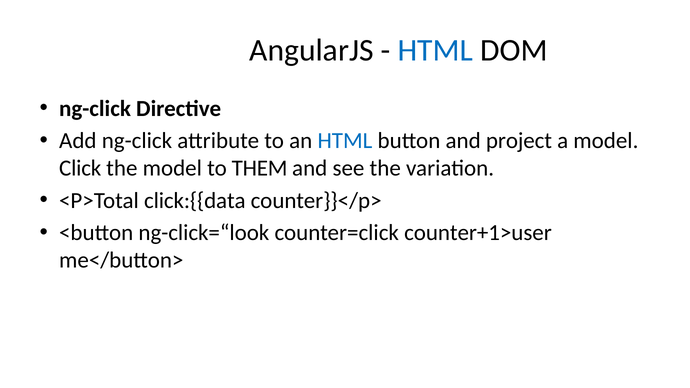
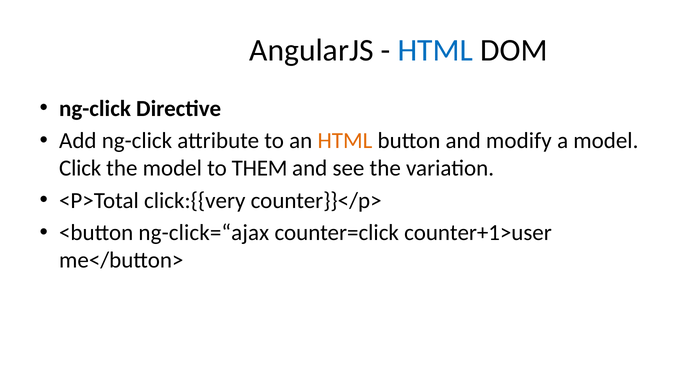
HTML colour: blue -> orange (345, 141)
project: project -> modify (519, 141)
click:{{data: click:{{data -> click:{{very (195, 201)
ng-click=“look: ng-click=“look -> ng-click=“ajax (204, 233)
